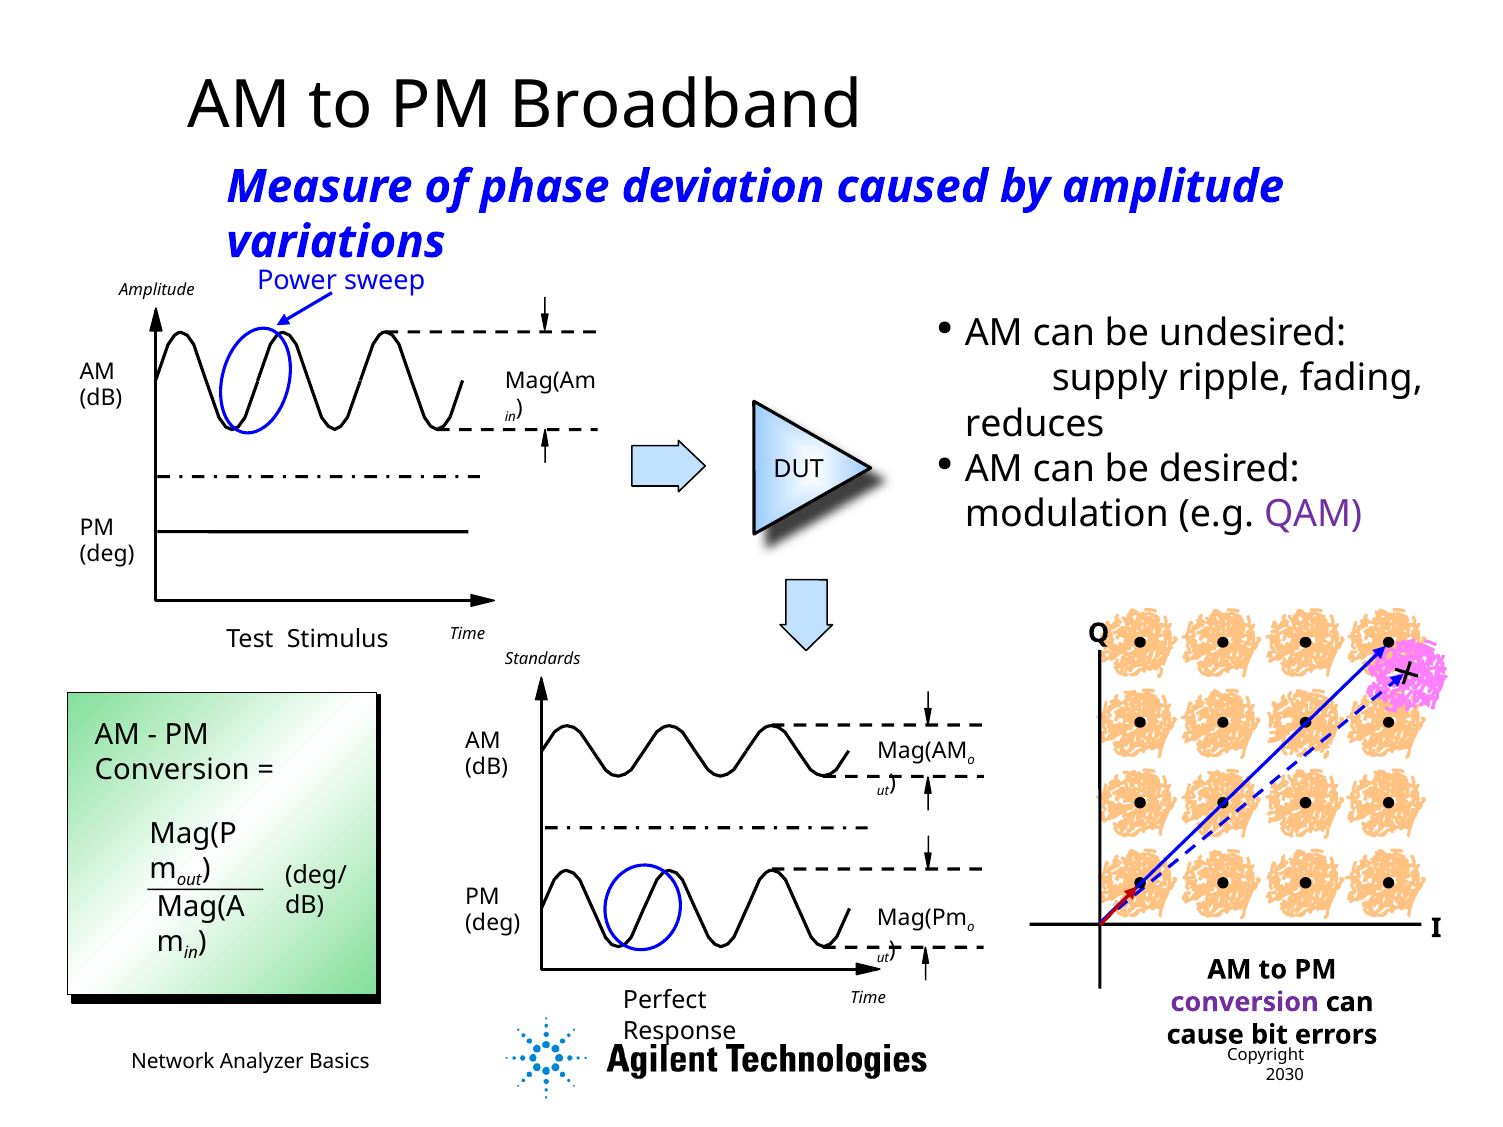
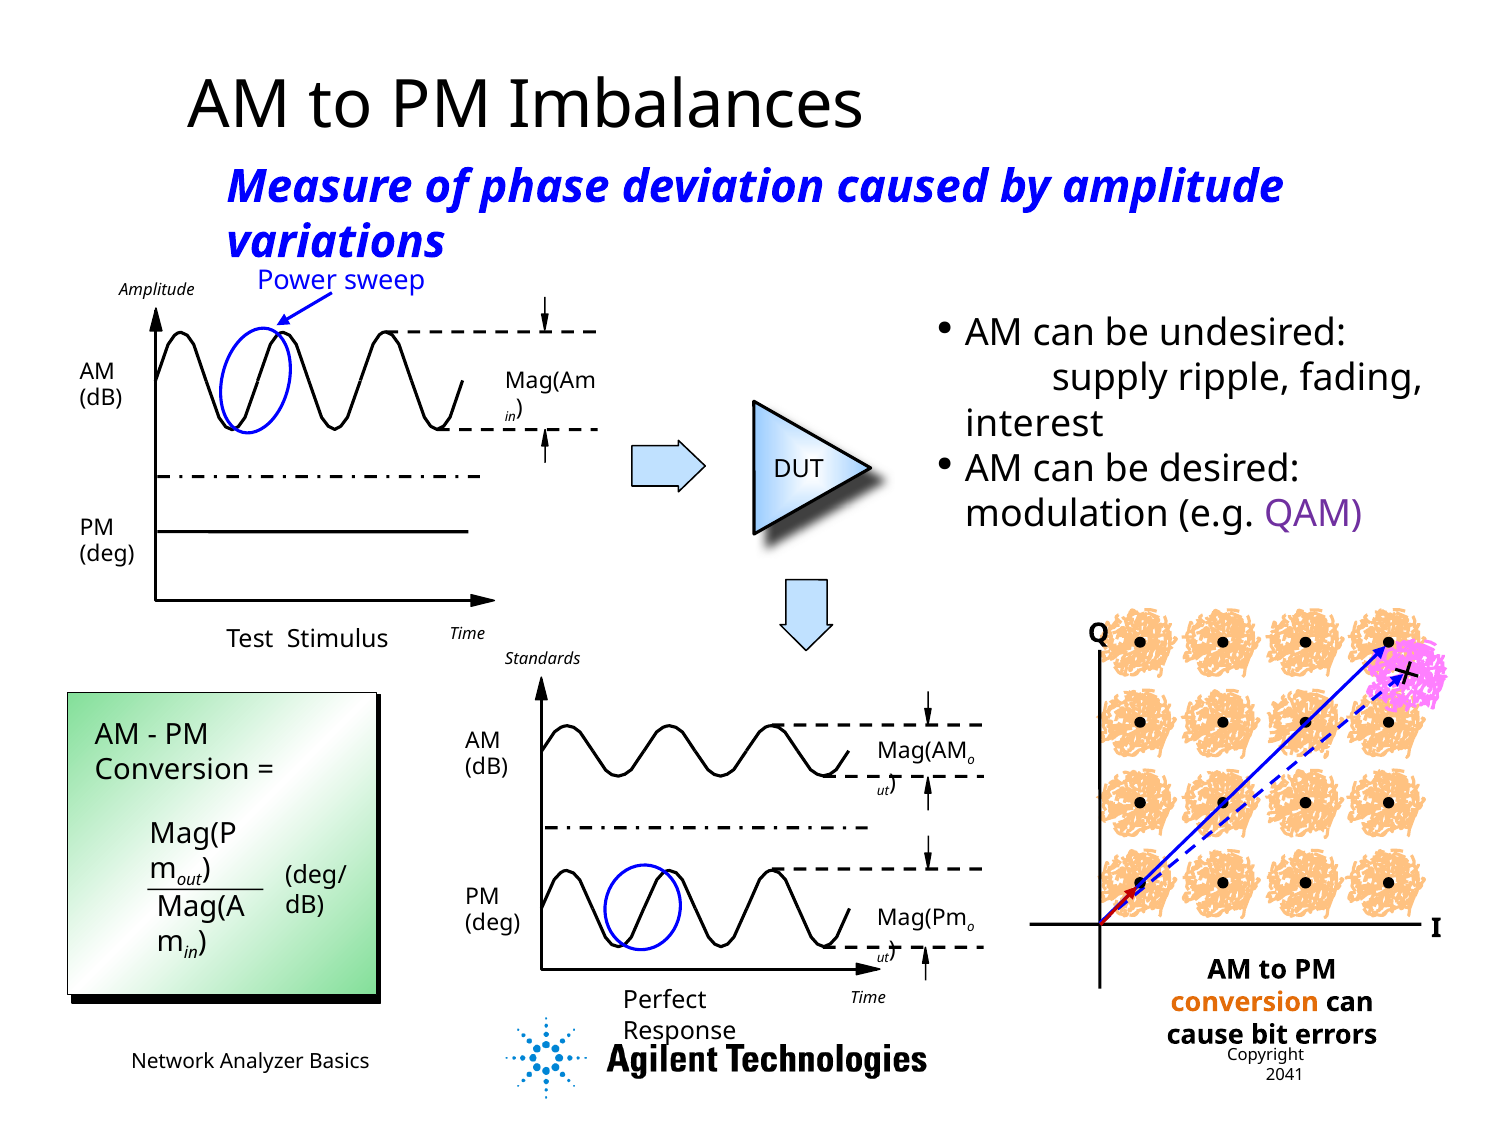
Broadband: Broadband -> Imbalances (686, 105)
reduces: reduces -> interest (1034, 424)
conversion colour: purple -> orange (1245, 1002)
2030: 2030 -> 2041 (1285, 1075)
